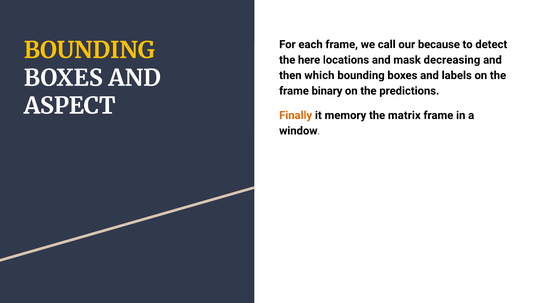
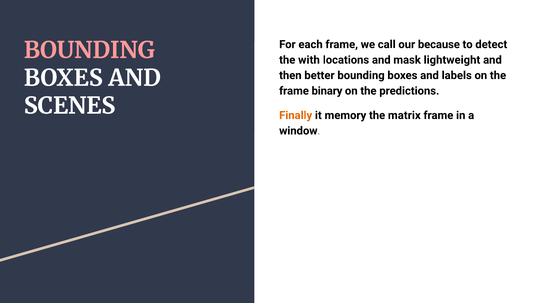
BOUNDING colour: yellow -> pink (89, 50)
here: here -> with (309, 60)
decreasing: decreasing -> lightweight (452, 60)
which: which -> better (319, 75)
ASPECT: ASPECT -> SCENES (70, 106)
